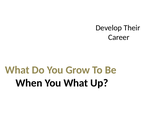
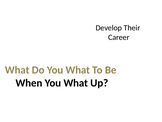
Do You Grow: Grow -> What (78, 70)
